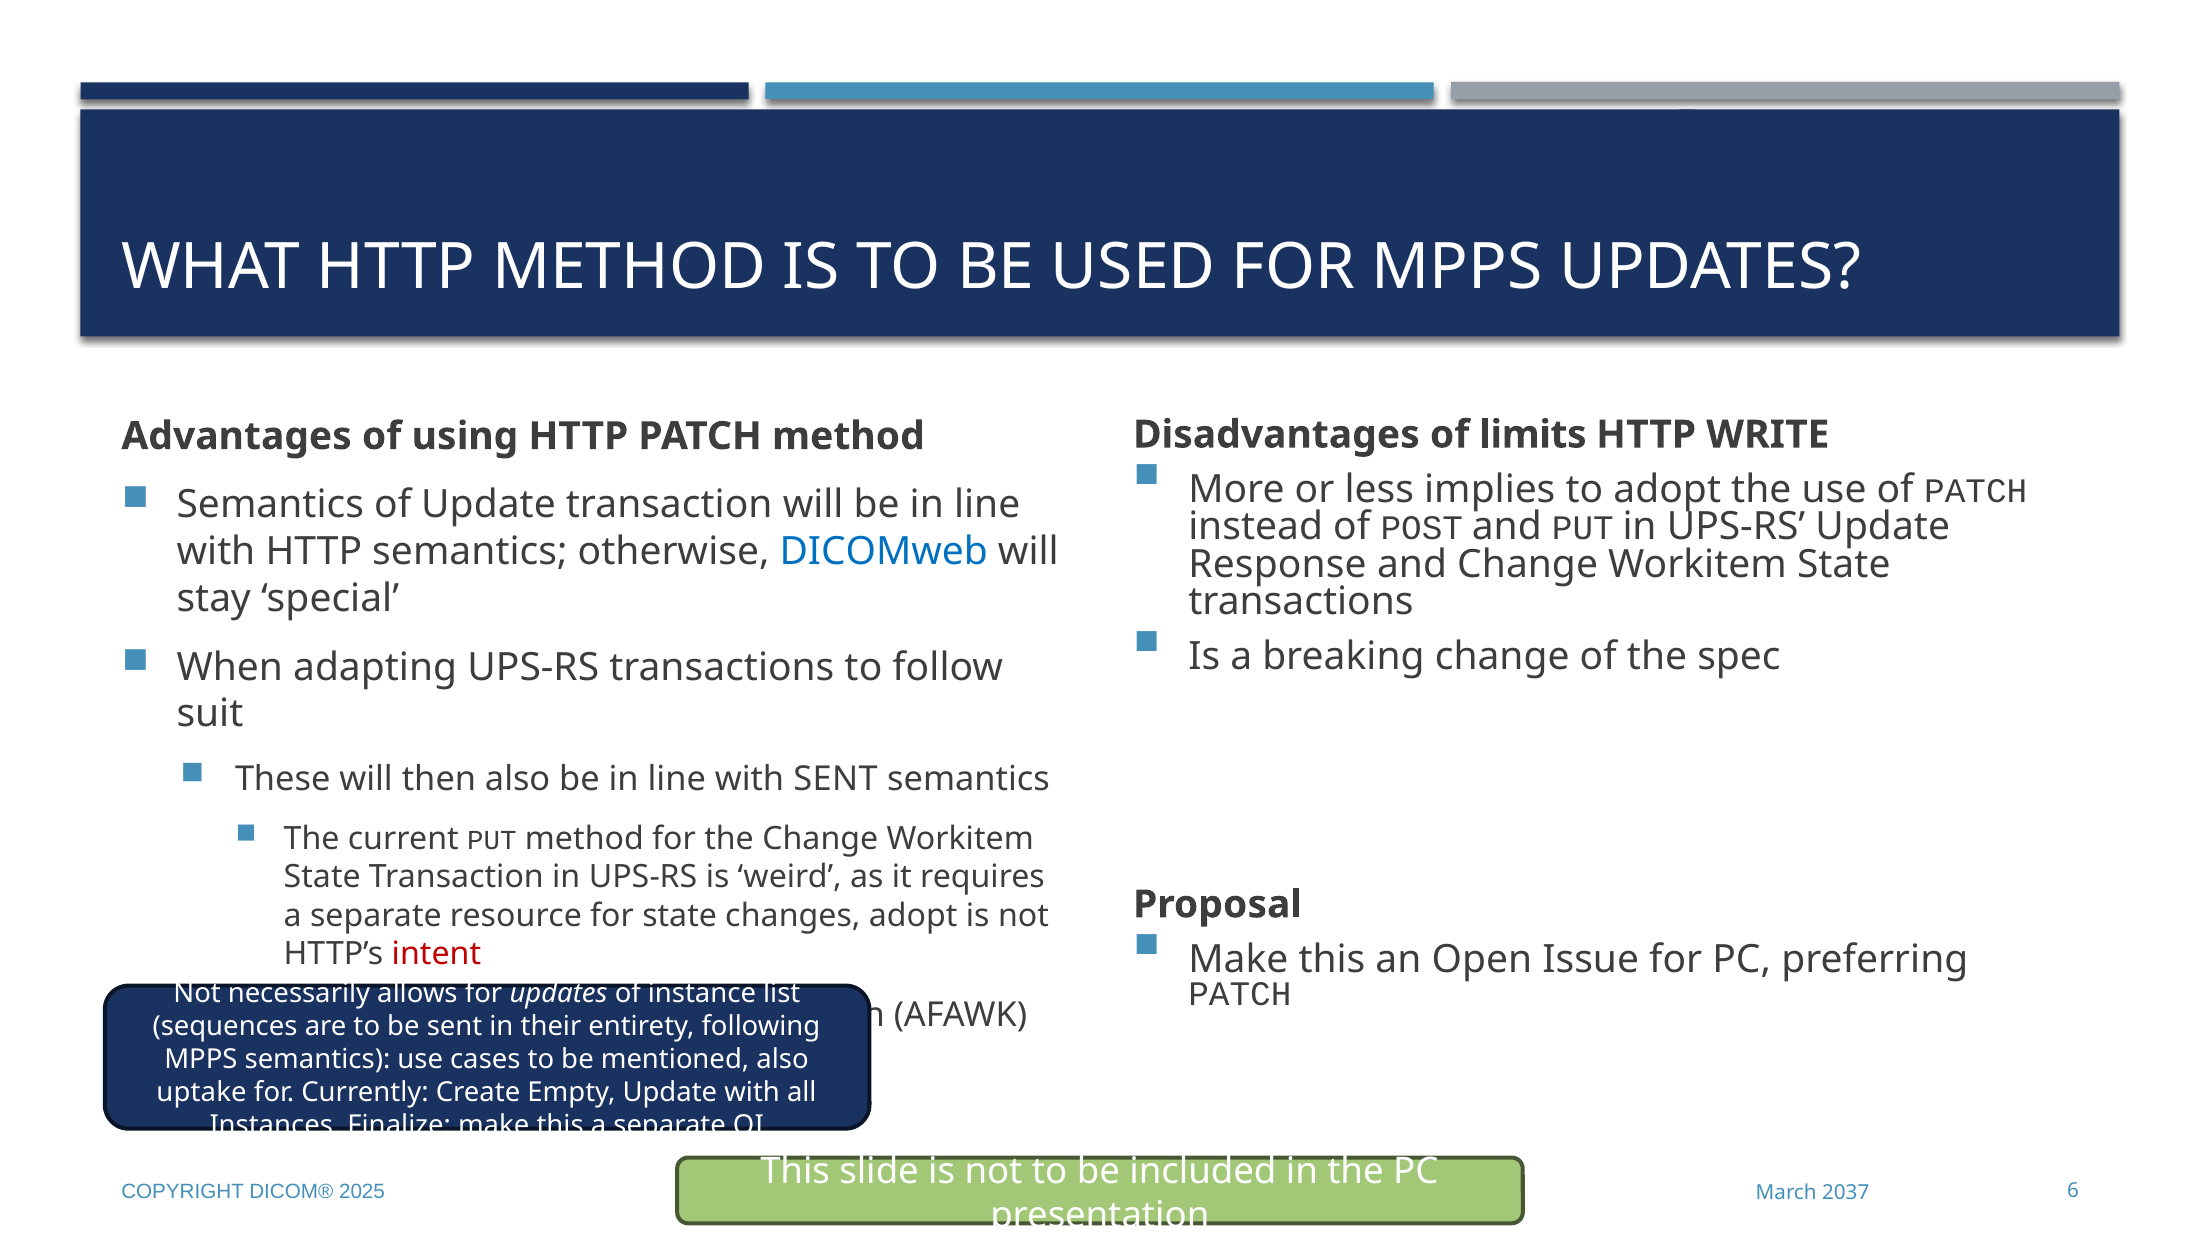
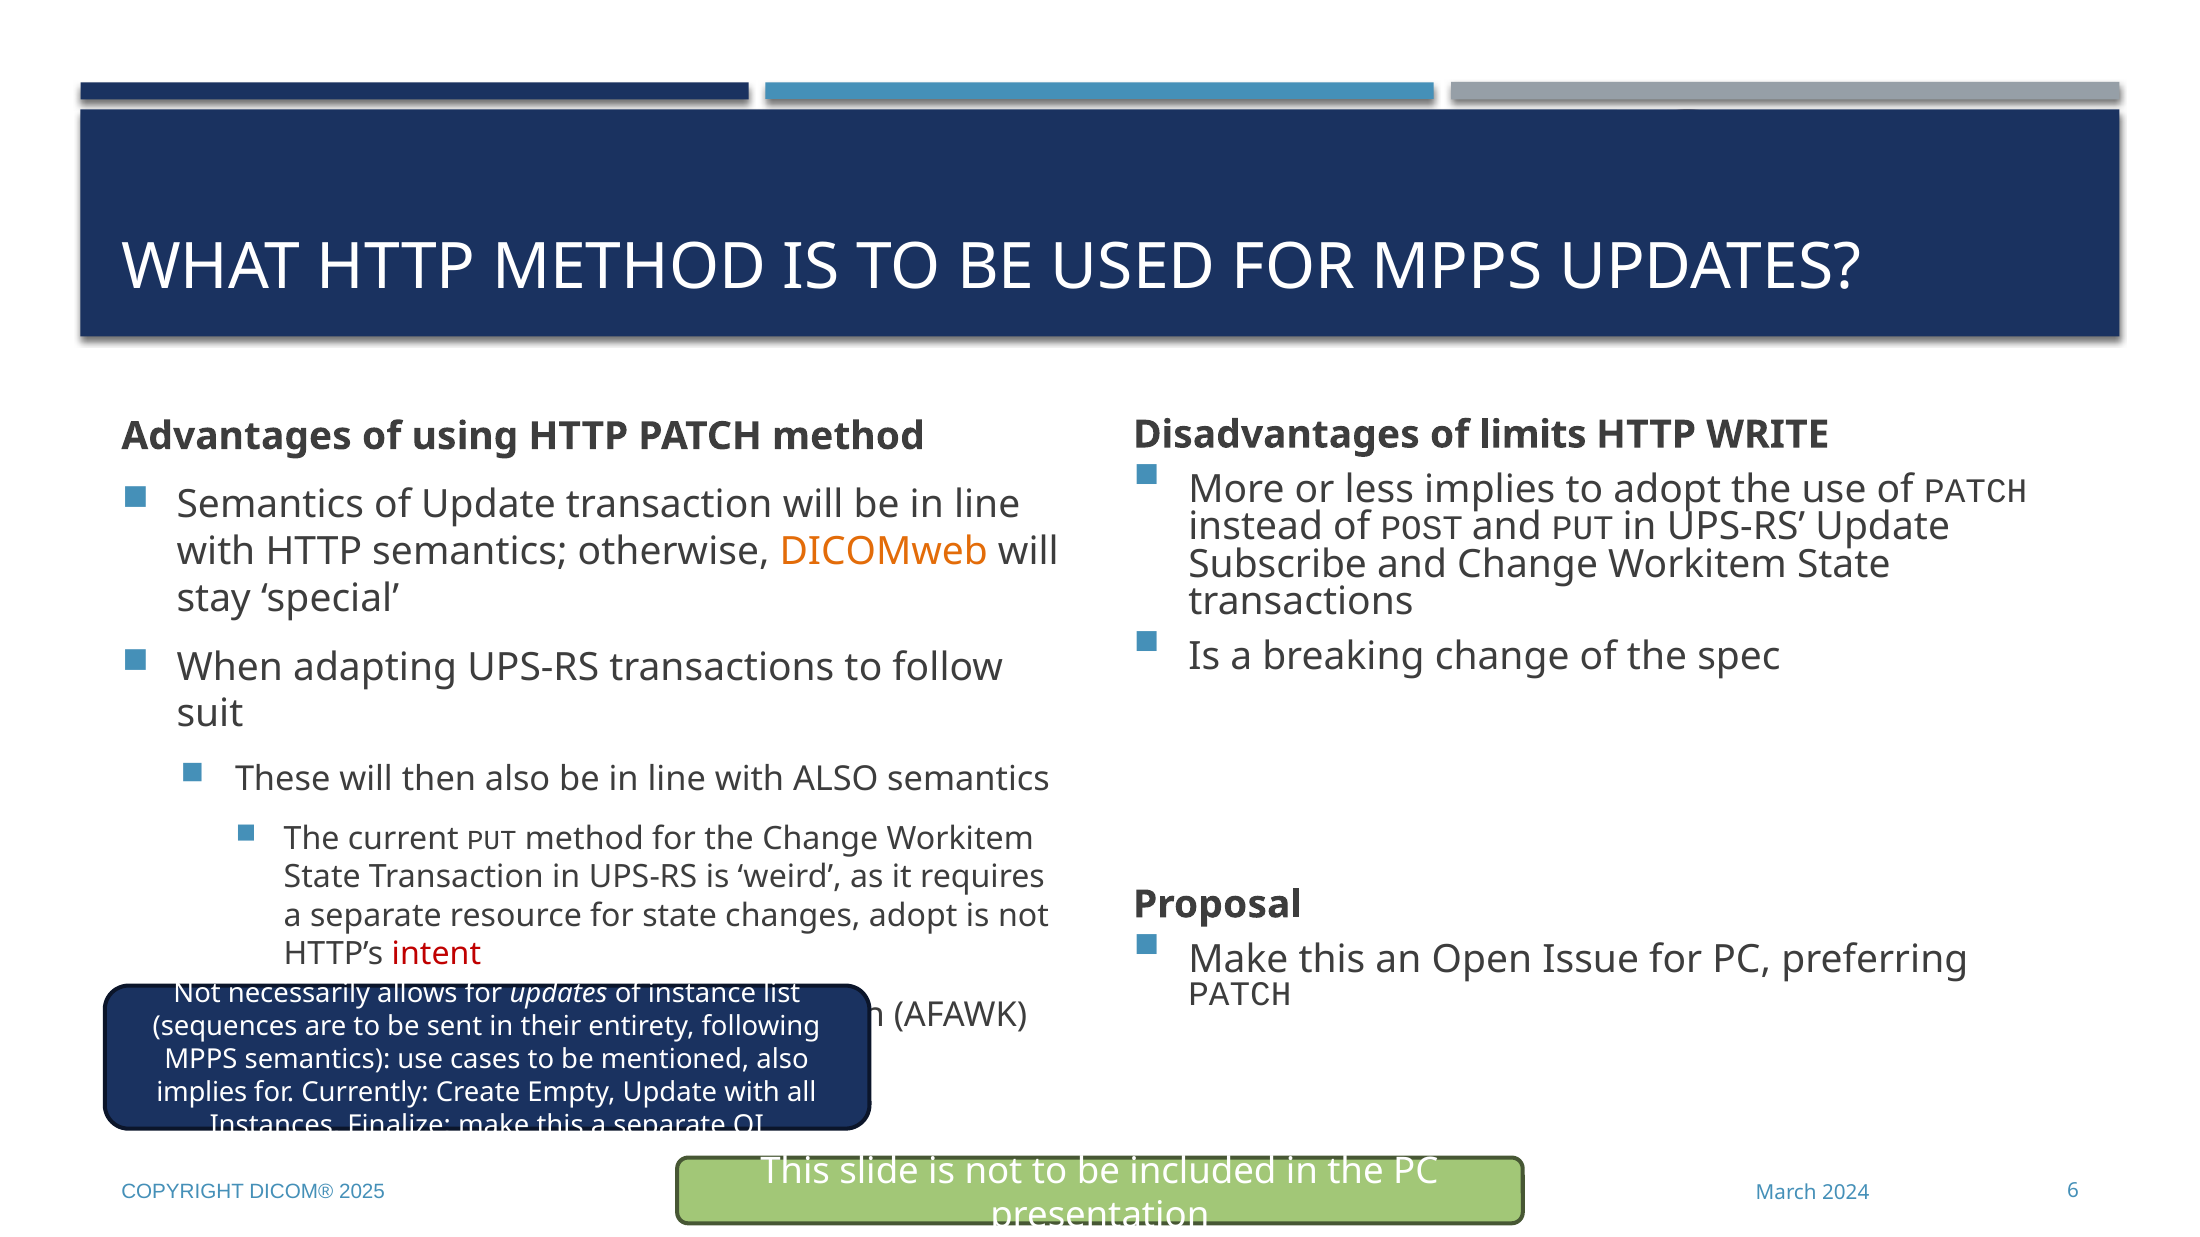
DICOMweb colour: blue -> orange (884, 552)
Response: Response -> Subscribe (1278, 565)
with SENT: SENT -> ALSO (836, 779)
uptake: uptake -> implies (202, 1092)
2037: 2037 -> 2024 (1846, 1193)
